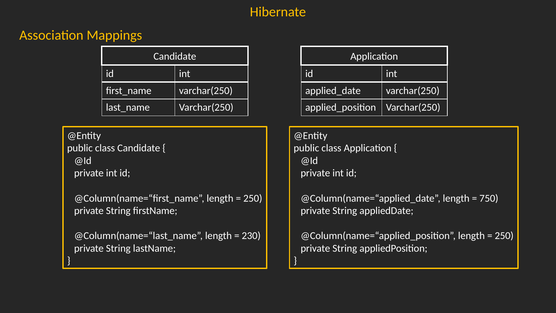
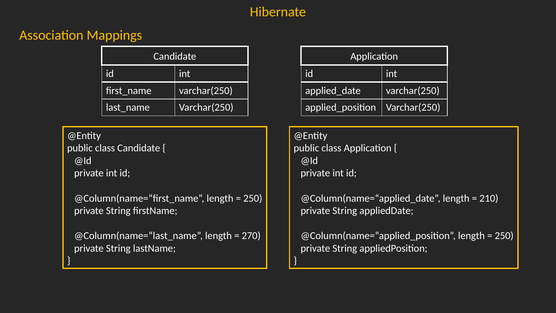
750: 750 -> 210 (489, 198)
230: 230 -> 270 (251, 236)
